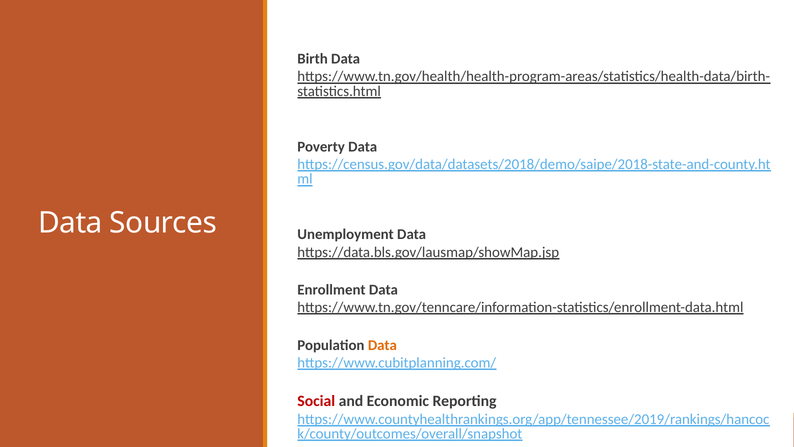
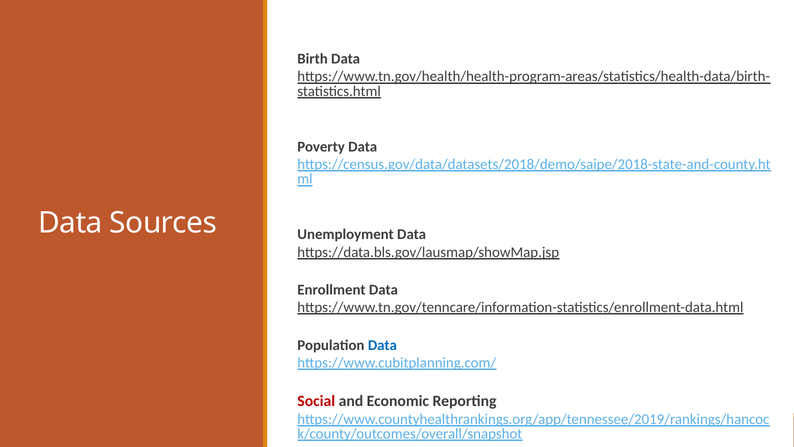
Data colour: orange -> blue (382, 345)
